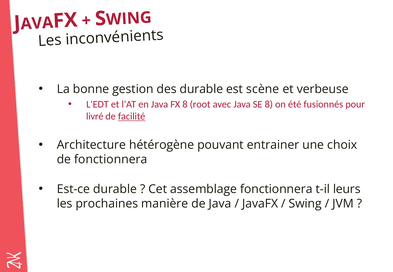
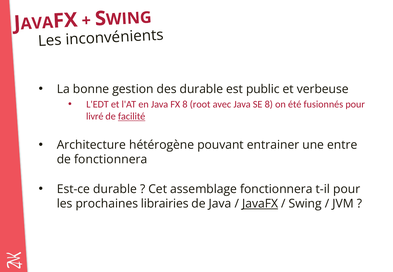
scène: scène -> public (263, 89)
choix: choix -> entre (342, 145)
t-il leurs: leurs -> pour (347, 189)
manière: manière -> librairies (165, 204)
JavaFX underline: none -> present (260, 204)
